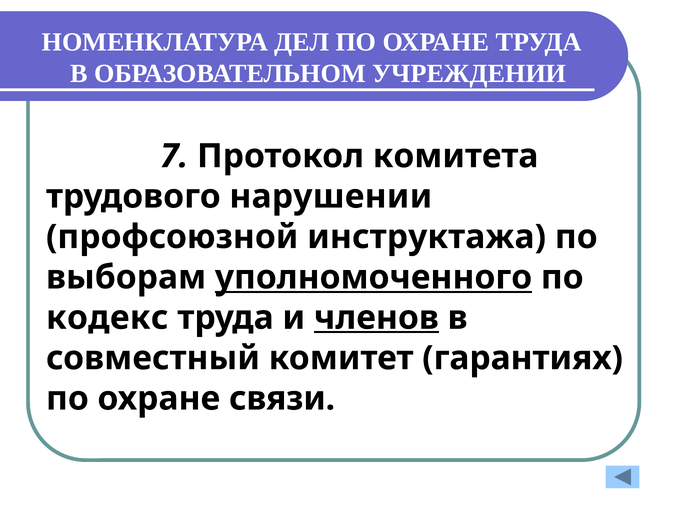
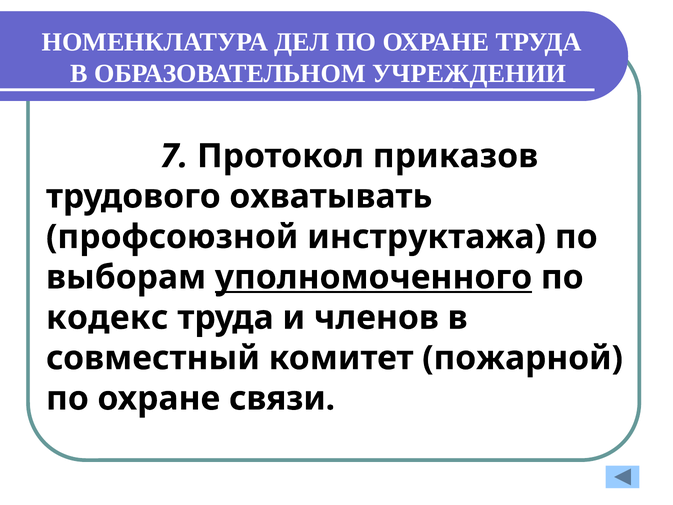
комитета: комитета -> приказов (455, 156)
нарушении: нарушении -> охватывать (331, 196)
членов underline: present -> none (376, 318)
гарантиях: гарантиях -> пожарной (523, 358)
